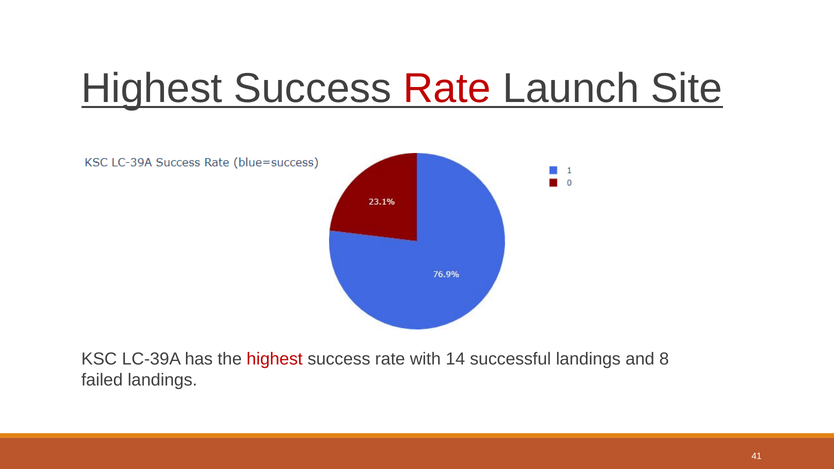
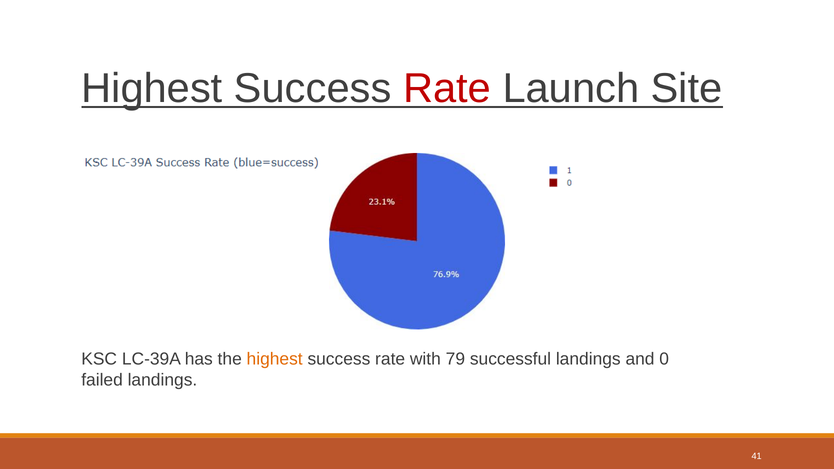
highest colour: red -> orange (275, 359)
14: 14 -> 79 (455, 359)
8: 8 -> 0 (664, 359)
